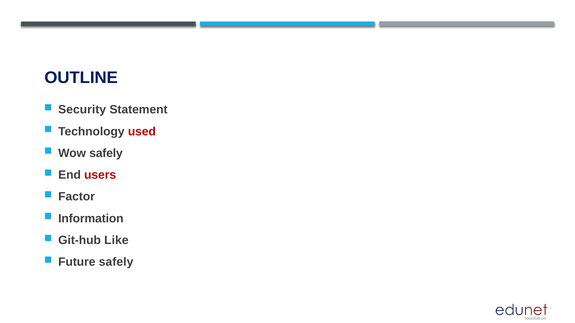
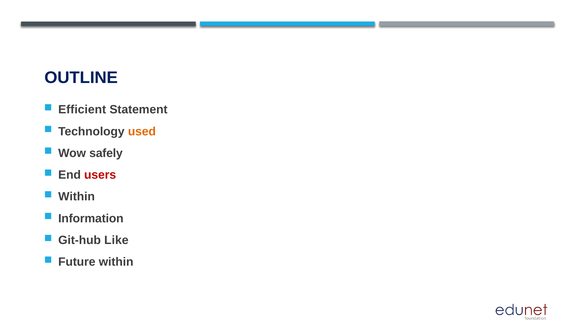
Security: Security -> Efficient (82, 110)
used colour: red -> orange (142, 132)
Factor: Factor -> Within (77, 197)
Future safely: safely -> within (116, 262)
